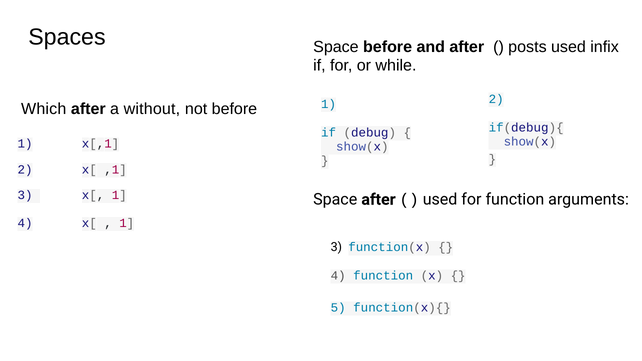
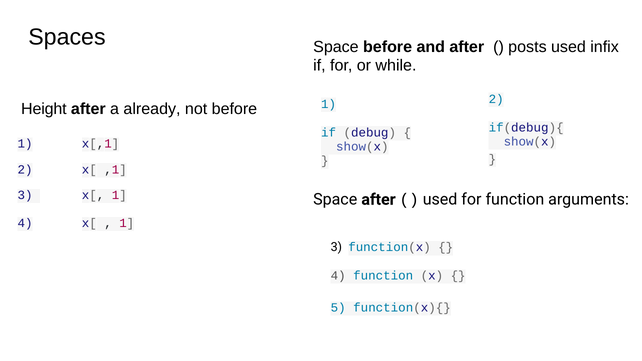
Which: Which -> Height (44, 109)
without: without -> already (152, 109)
